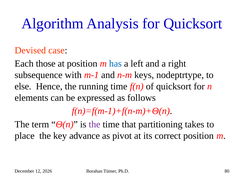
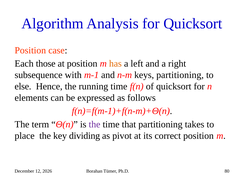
Devised: Devised -> Position (30, 50)
has colour: blue -> orange (115, 64)
keys nodeptrtype: nodeptrtype -> partitioning (180, 75)
advance: advance -> dividing (85, 136)
